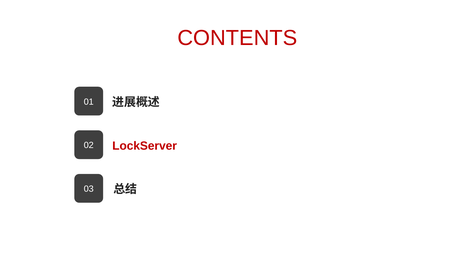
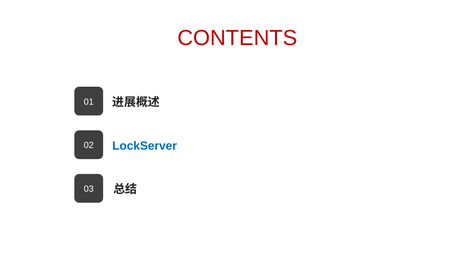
LockServer colour: red -> blue (145, 146)
